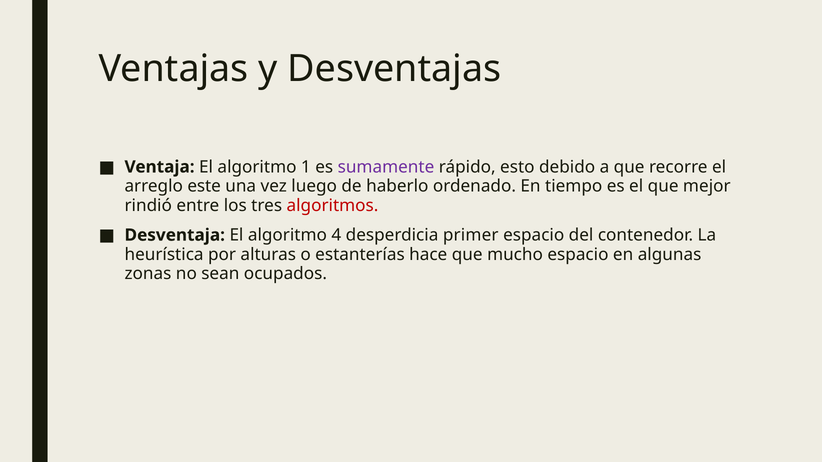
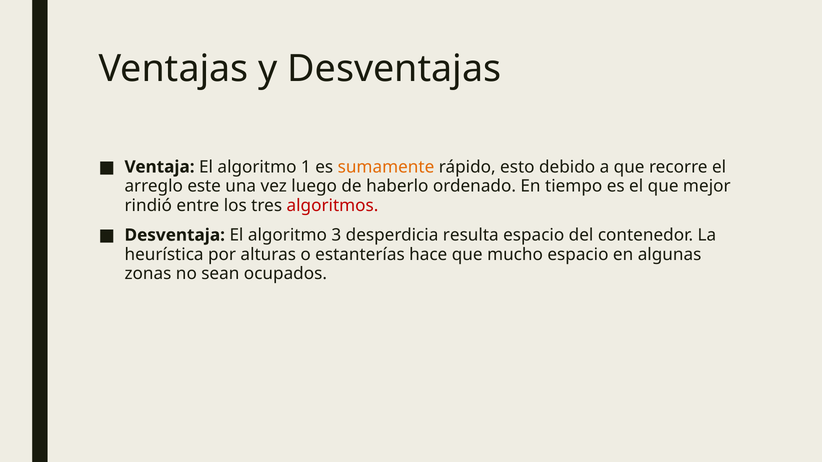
sumamente colour: purple -> orange (386, 167)
4: 4 -> 3 (336, 235)
primer: primer -> resulta (471, 235)
